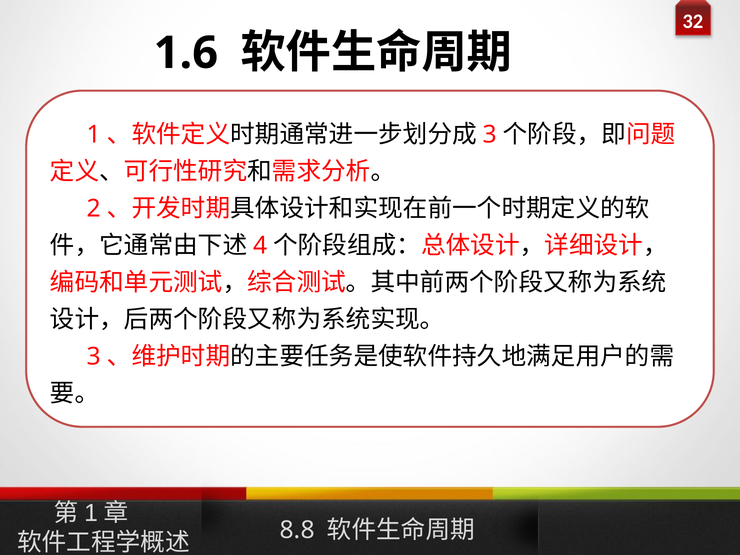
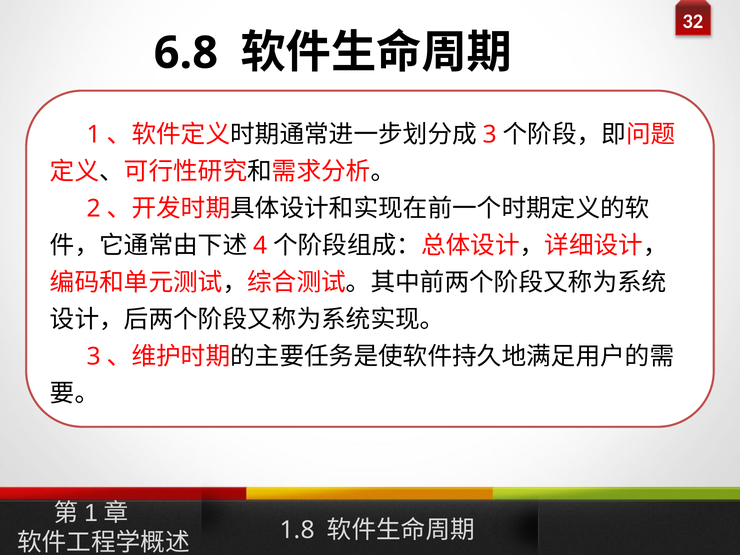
1.6: 1.6 -> 6.8 (186, 53)
8.8: 8.8 -> 1.8 (297, 530)
